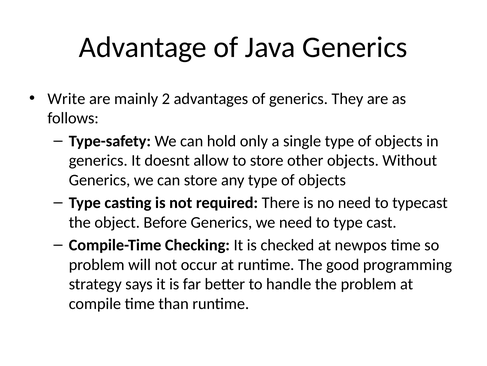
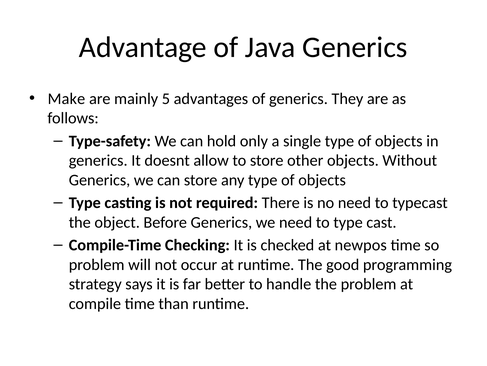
Write: Write -> Make (66, 99)
2: 2 -> 5 (166, 99)
